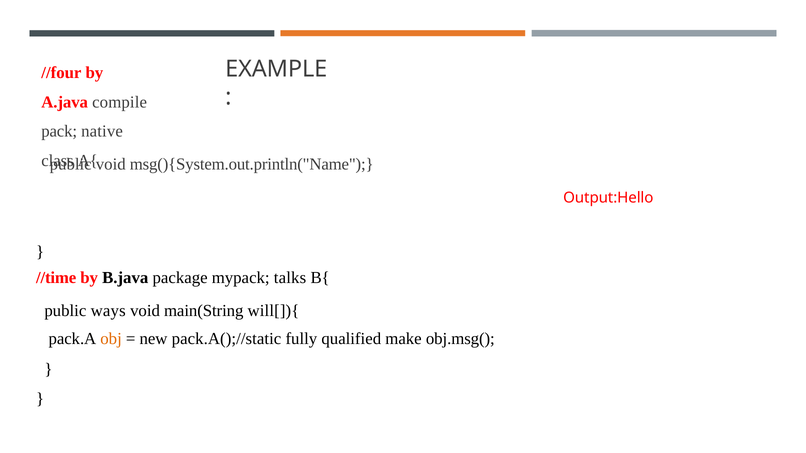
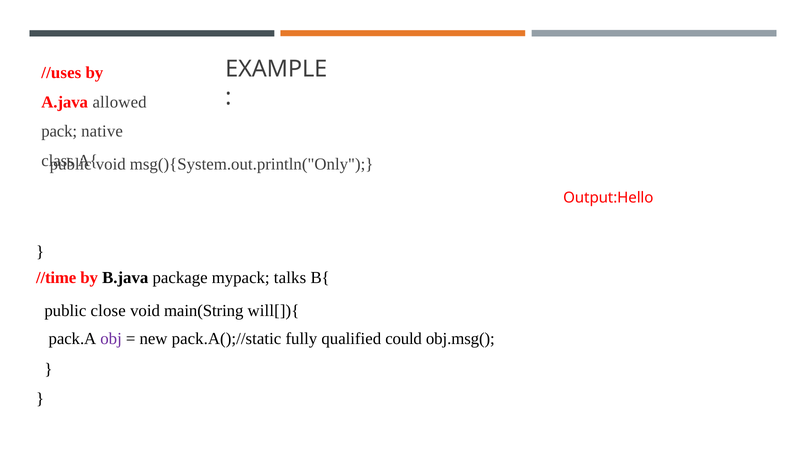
//four: //four -> //uses (61, 73)
compile: compile -> allowed (120, 102)
msg(){System.out.println("Name: msg(){System.out.println("Name -> msg(){System.out.println("Only (252, 164)
ways: ways -> close (108, 311)
obj colour: orange -> purple (111, 339)
make: make -> could (404, 339)
